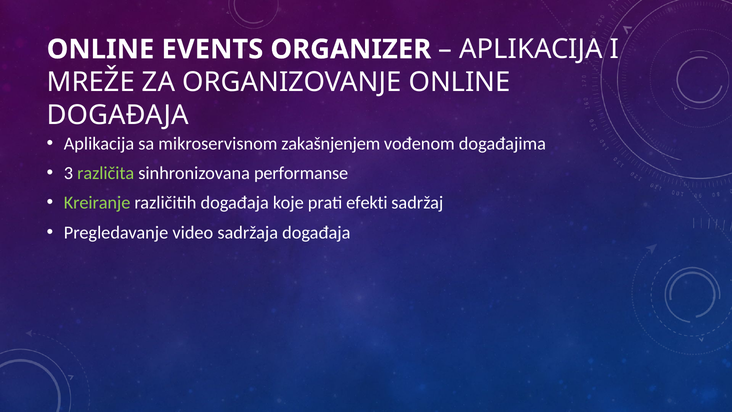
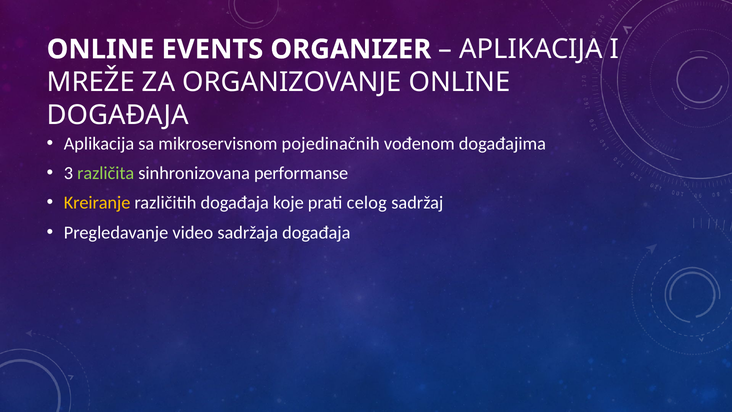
zakašnjenjem: zakašnjenjem -> pojedinačnih (331, 144)
Kreiranje colour: light green -> yellow (97, 203)
efekti: efekti -> celog (367, 203)
